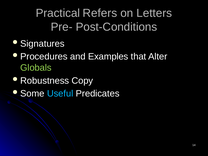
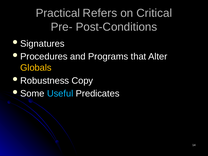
Letters: Letters -> Critical (154, 13)
Examples: Examples -> Programs (108, 57)
Globals colour: light green -> yellow (36, 68)
